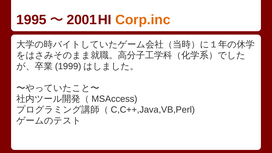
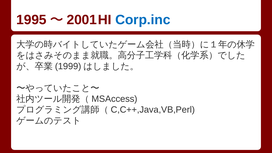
Corp.inc colour: orange -> blue (143, 20)
